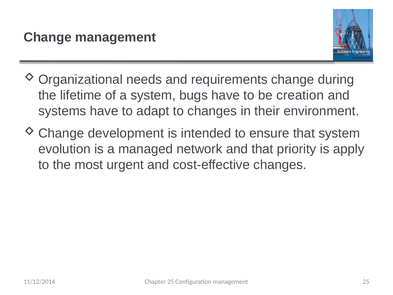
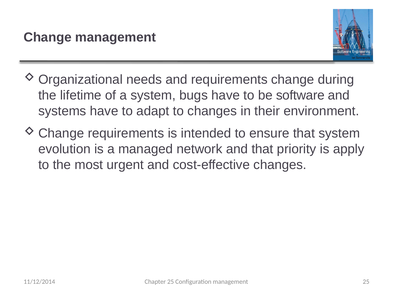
creation: creation -> software (300, 95)
development: development -> requirements (126, 133)
